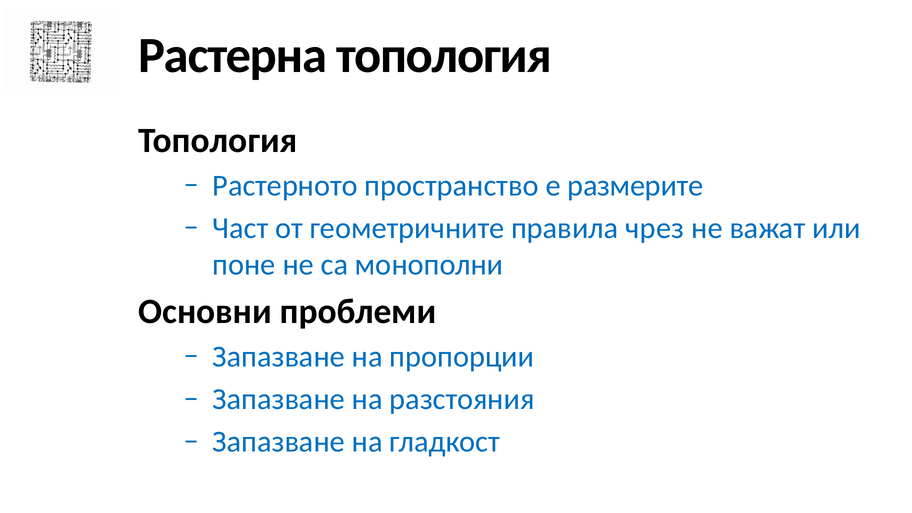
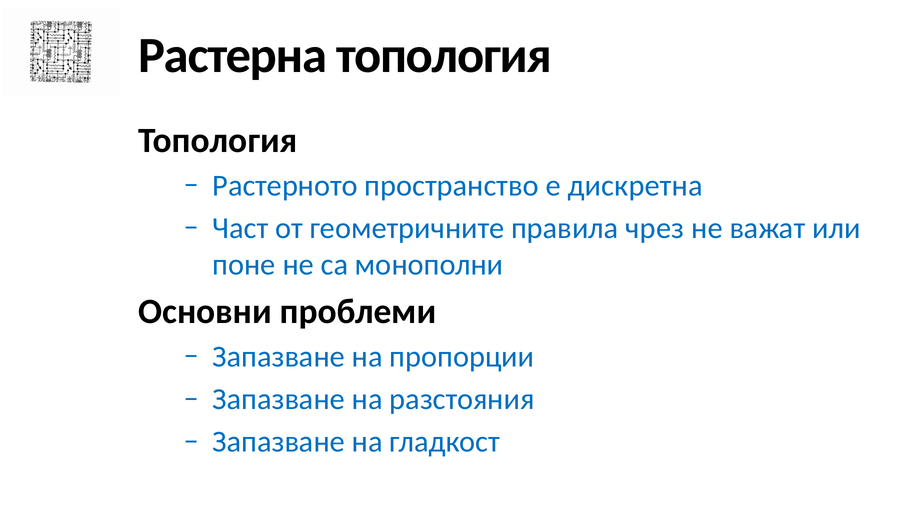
размерите: размерите -> дискретна (635, 186)
